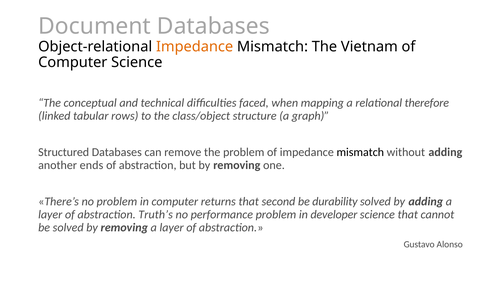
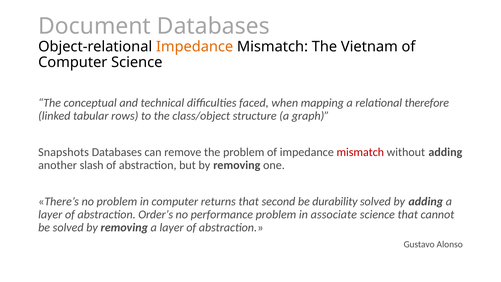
Structured: Structured -> Snapshots (64, 152)
mismatch colour: black -> red (360, 152)
ends: ends -> slash (92, 165)
Truth’s: Truth’s -> Order’s (156, 214)
developer: developer -> associate (334, 214)
